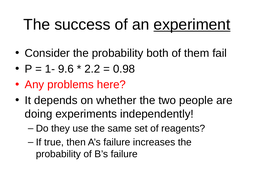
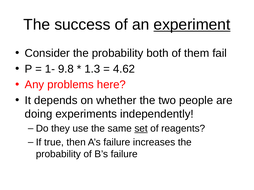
9.6: 9.6 -> 9.8 (66, 69)
2.2: 2.2 -> 1.3 (92, 69)
0.98: 0.98 -> 4.62 (124, 69)
set underline: none -> present (141, 129)
